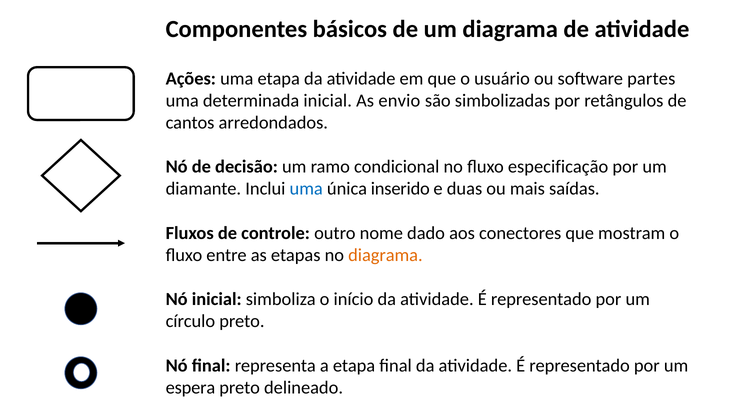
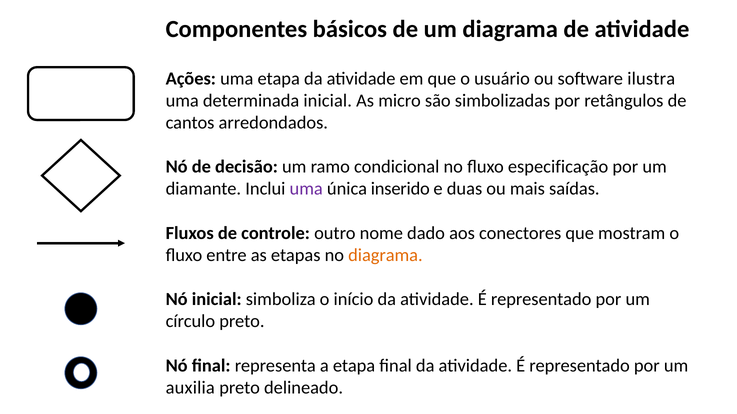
partes: partes -> ilustra (651, 79)
envio: envio -> micro (400, 101)
uma colour: blue -> purple (306, 189)
espera: espera -> auxilia (190, 388)
